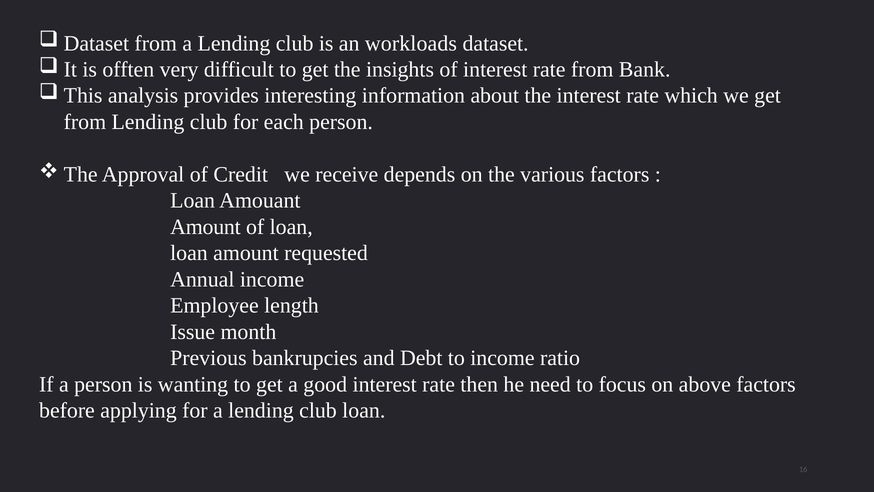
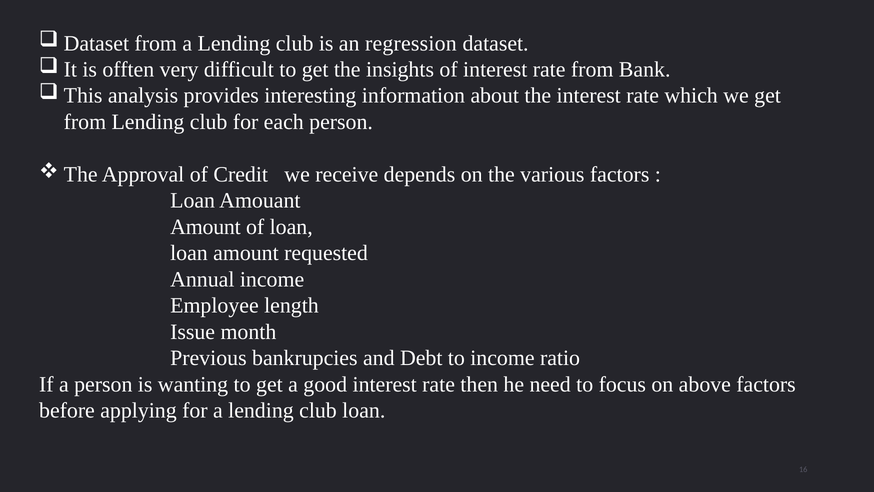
workloads: workloads -> regression (411, 43)
